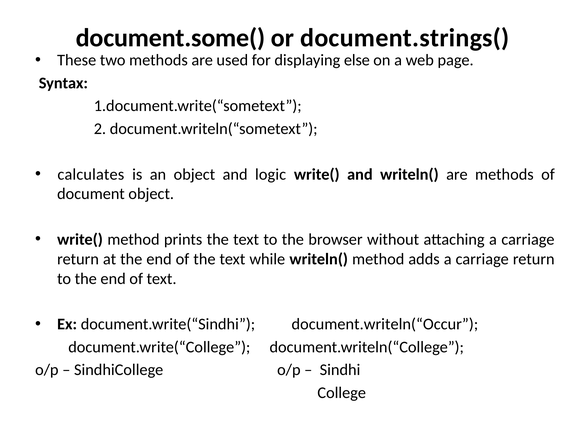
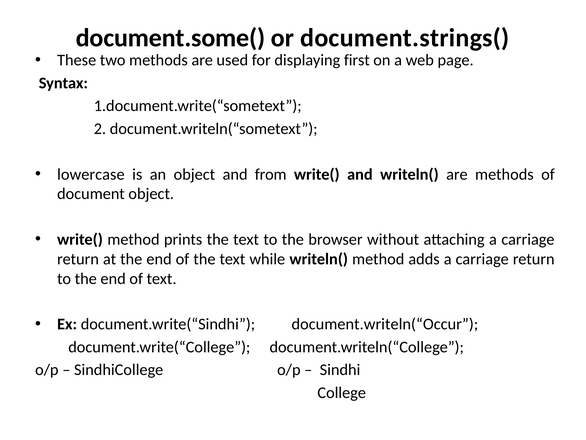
else: else -> first (357, 60)
calculates: calculates -> lowercase (91, 174)
logic: logic -> from (271, 174)
